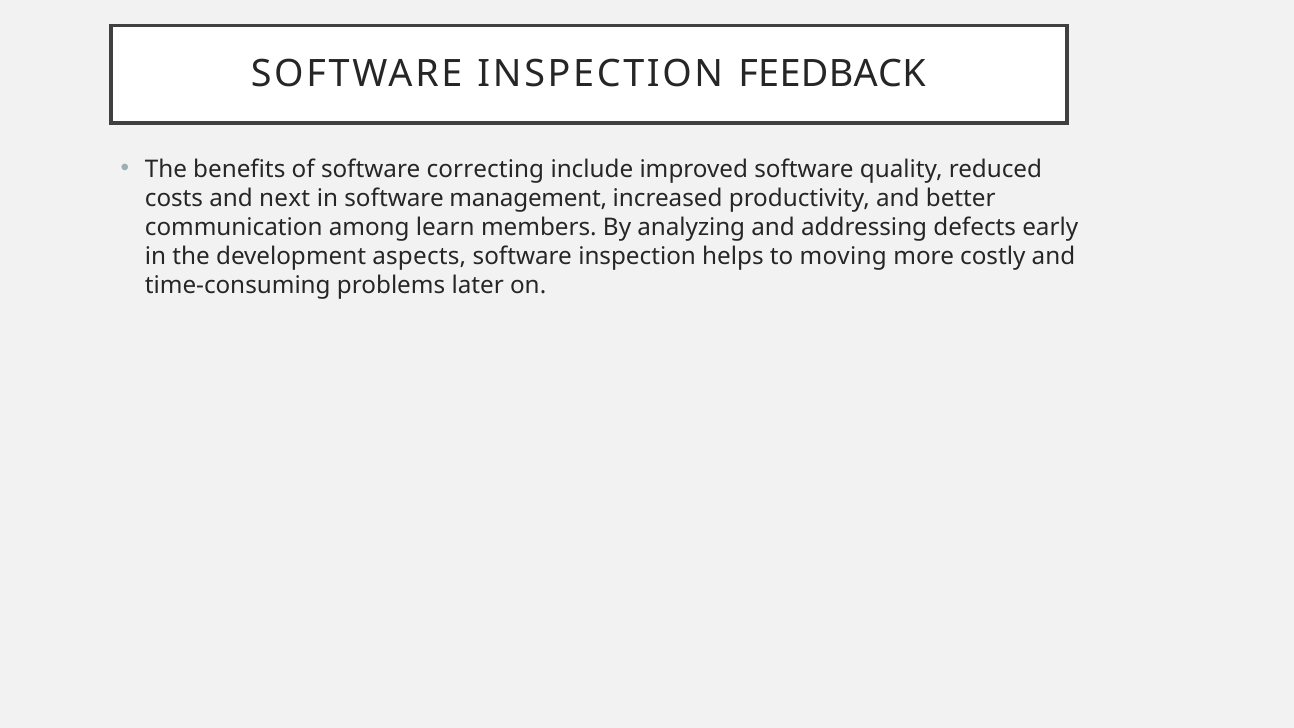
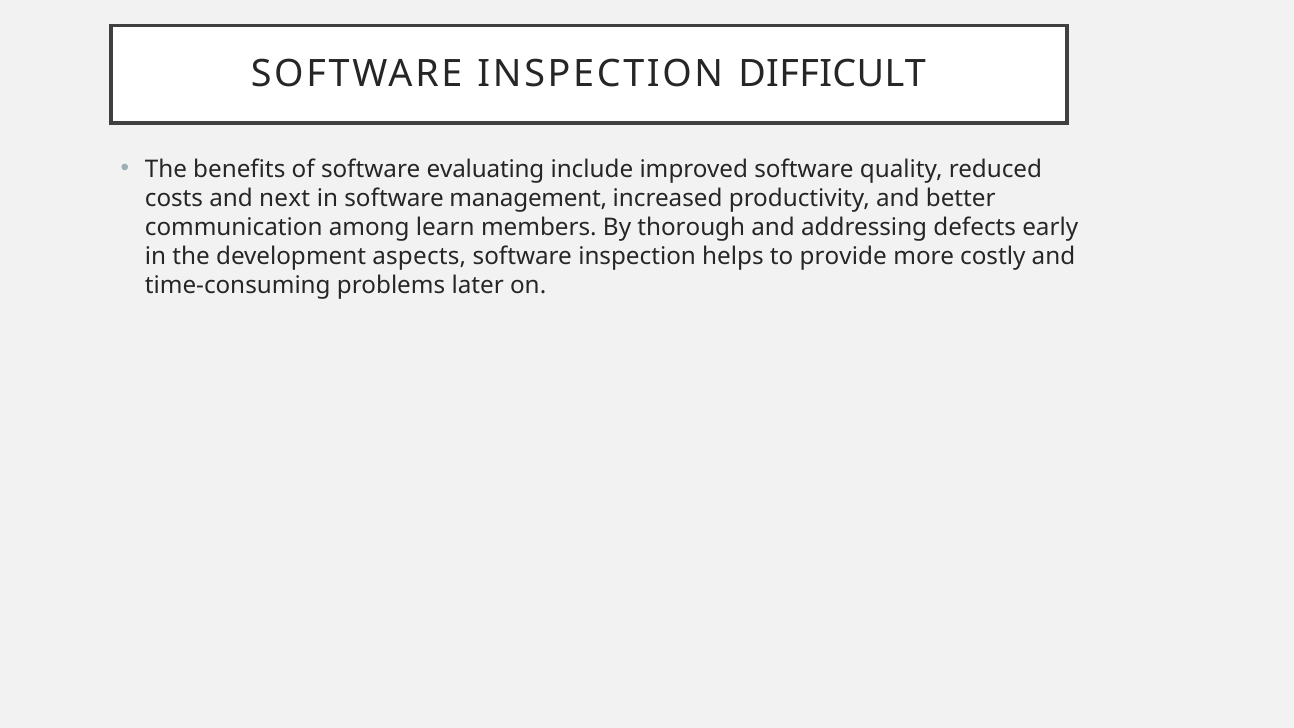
FEEDBACK: FEEDBACK -> DIFFICULT (832, 74)
correcting: correcting -> evaluating (486, 169)
analyzing: analyzing -> thorough (691, 227)
moving: moving -> provide (843, 257)
